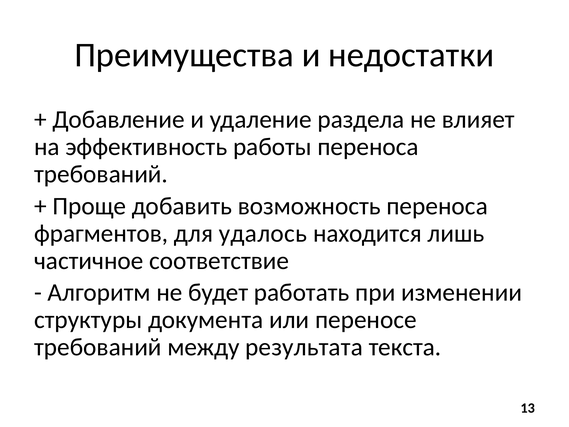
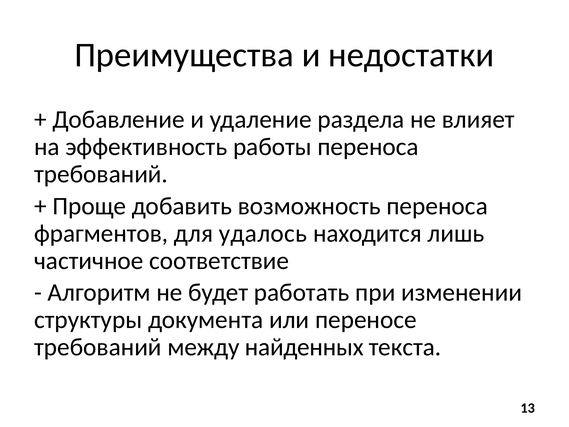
результата: результата -> найденных (304, 347)
